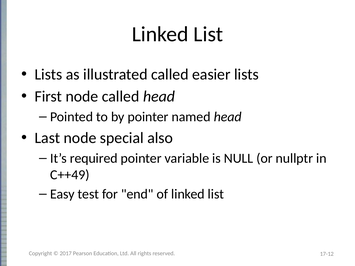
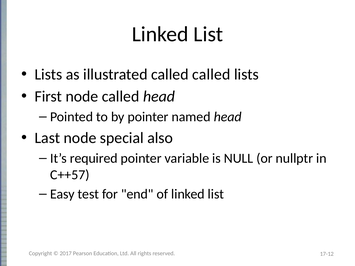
called easier: easier -> called (211, 74)
C++49: C++49 -> C++57 (70, 175)
